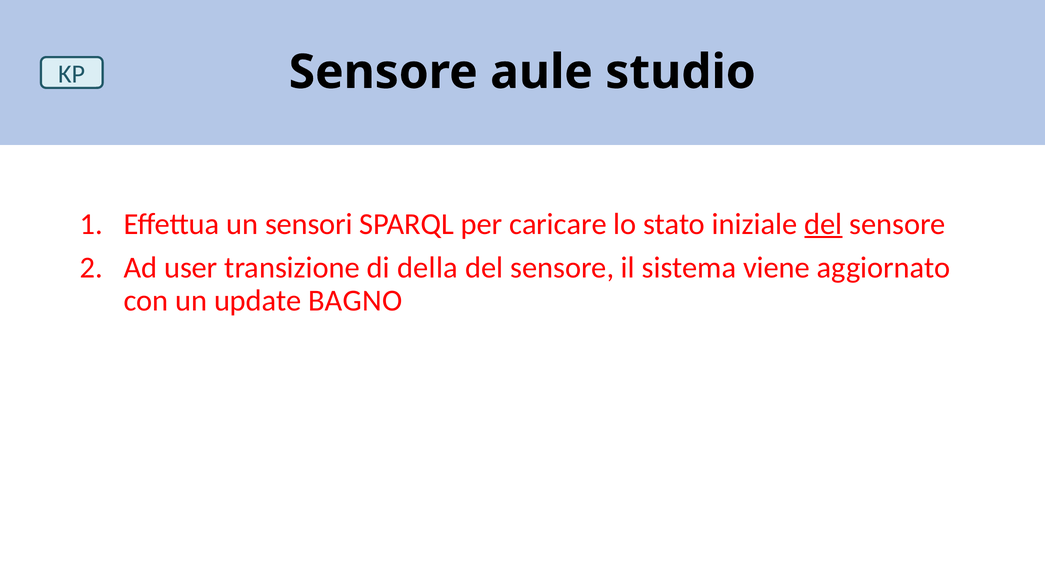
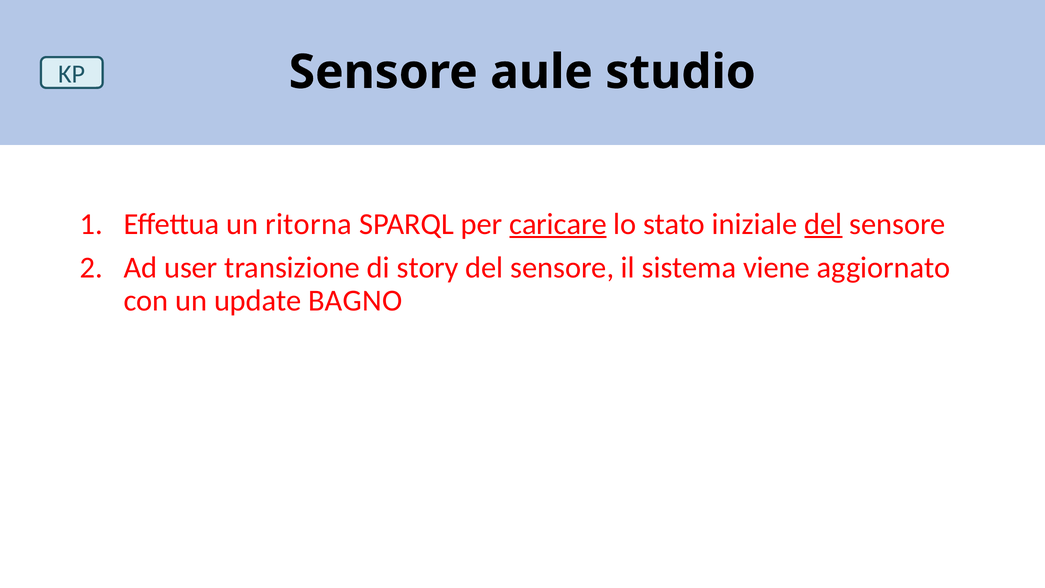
sensori: sensori -> ritorna (309, 224)
caricare underline: none -> present (558, 224)
della: della -> story (428, 268)
